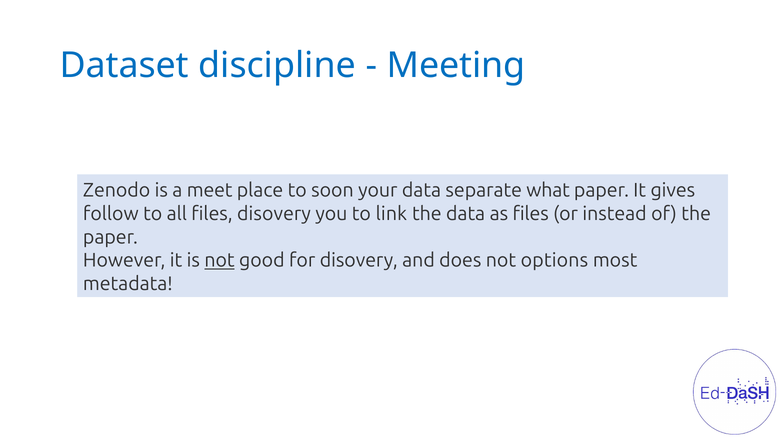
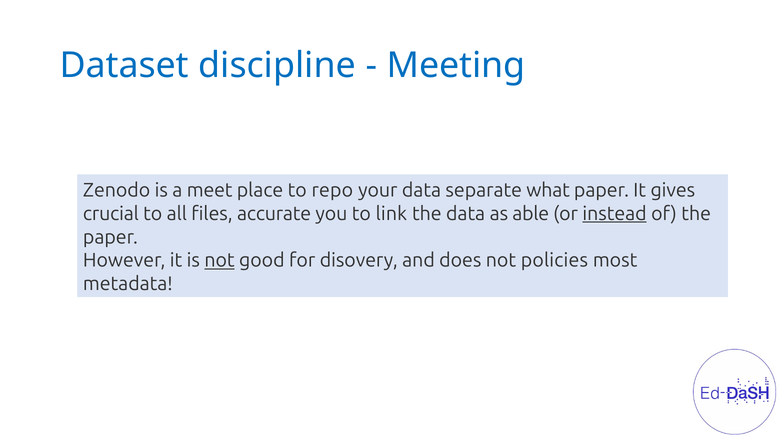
soon: soon -> repo (332, 190)
follow: follow -> crucial (111, 214)
files disovery: disovery -> accurate (274, 214)
as files: files -> able (531, 214)
instead underline: none -> present (615, 214)
options: options -> policies (554, 261)
